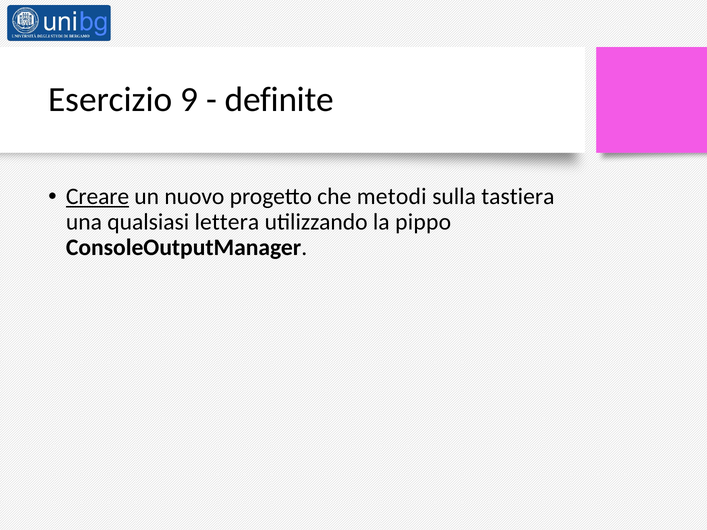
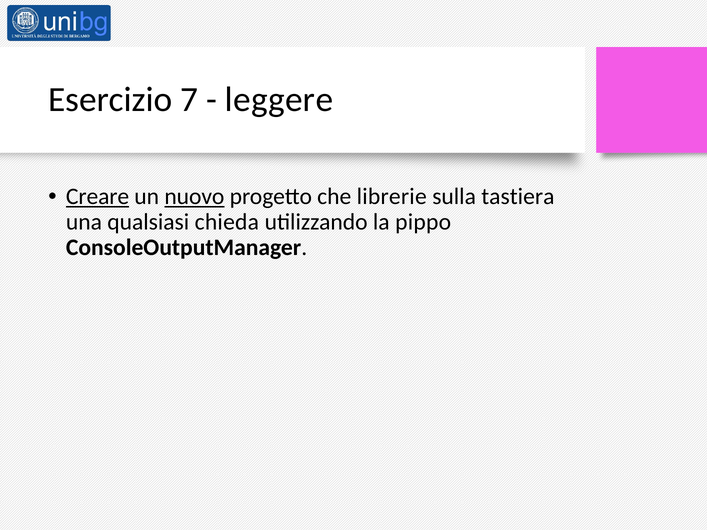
9: 9 -> 7 (189, 100)
definite: definite -> leggere (279, 100)
nuovo underline: none -> present (194, 197)
metodi: metodi -> librerie (392, 197)
lettera: lettera -> chieda (227, 222)
